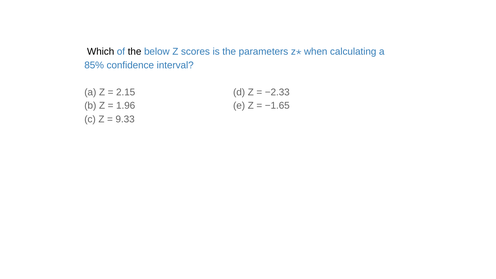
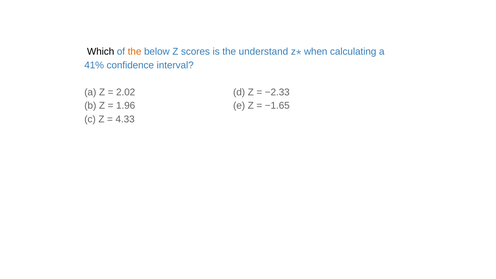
the colour: black -> orange (135, 52)
parameters: parameters -> understand (263, 52)
85%: 85% -> 41% (94, 65)
2.15: 2.15 -> 2.02 (126, 92)
9.33: 9.33 -> 4.33 (125, 119)
